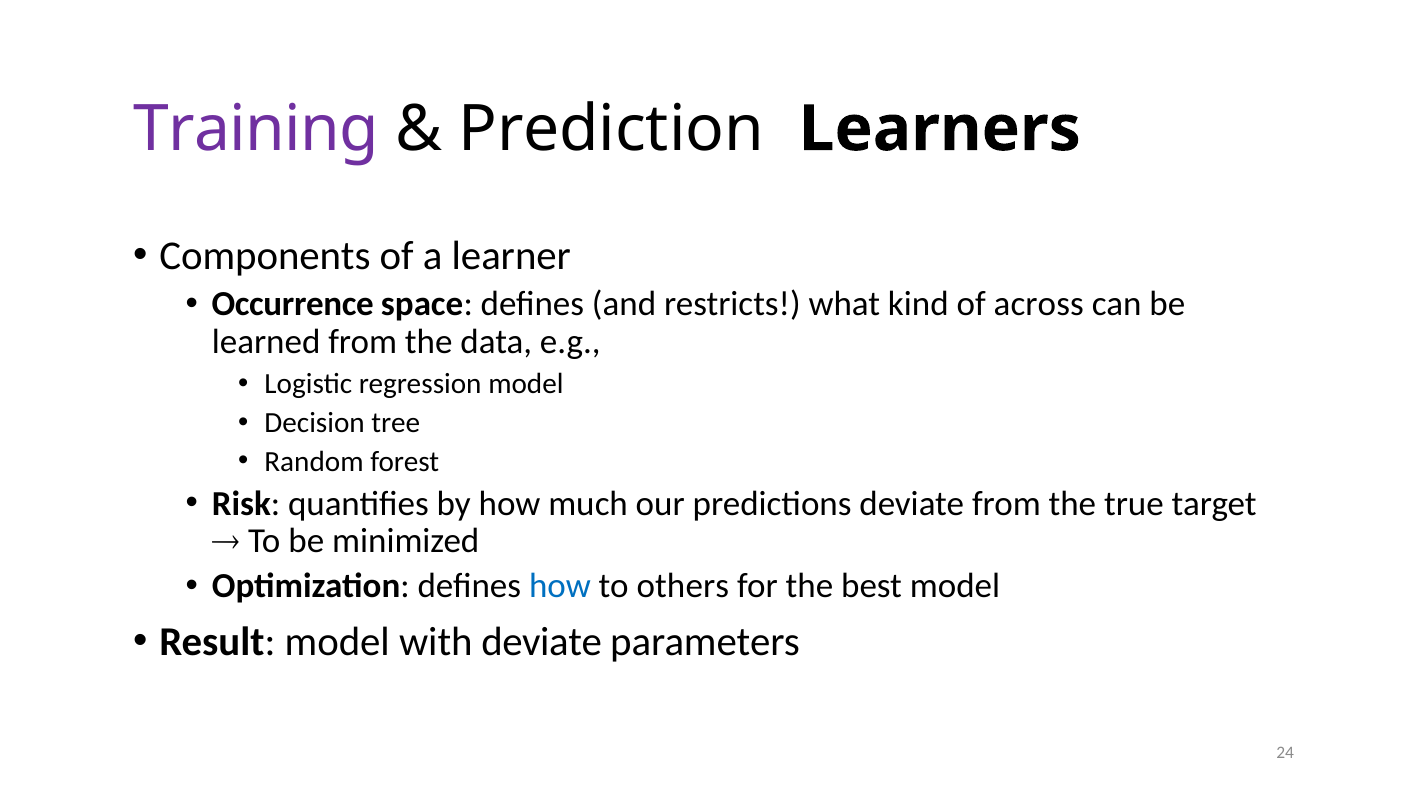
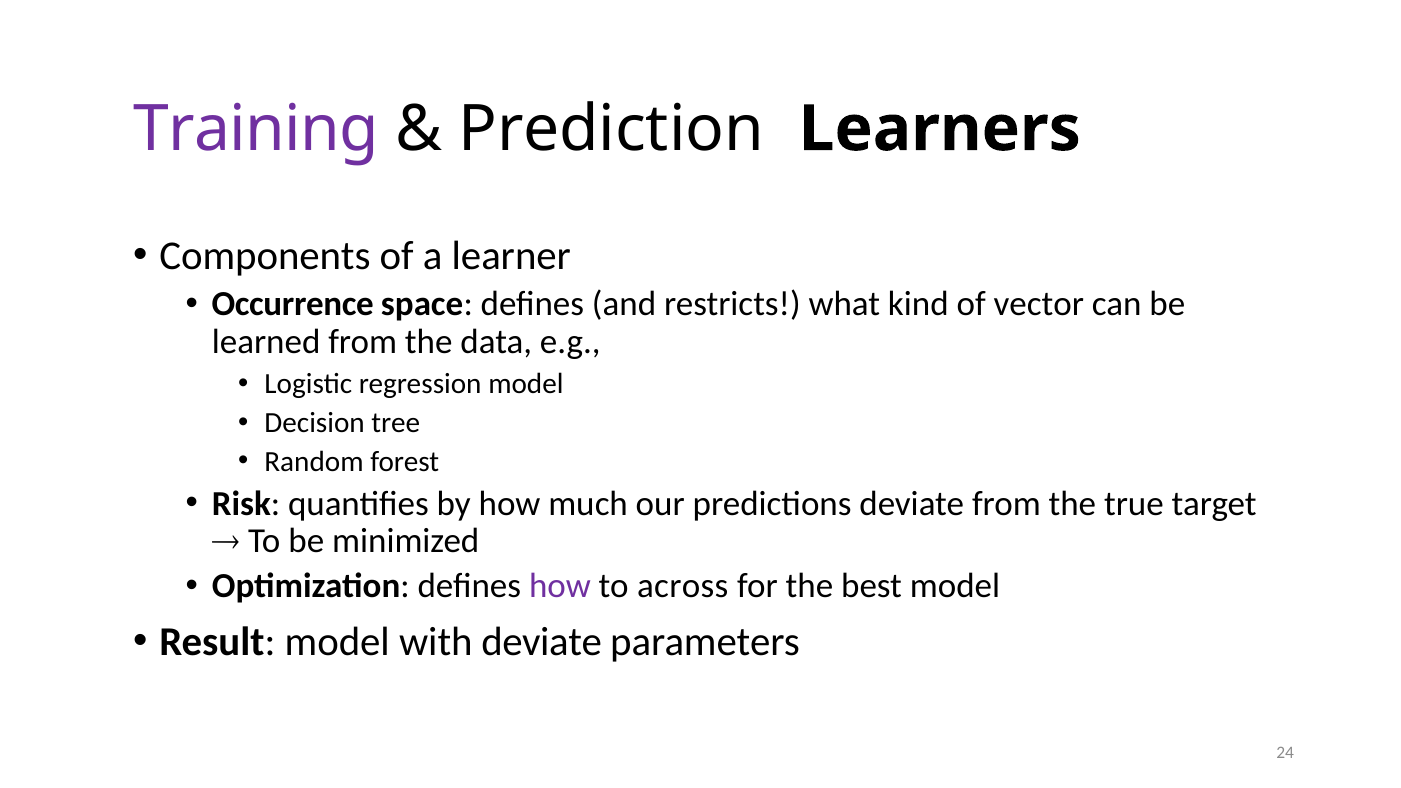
across: across -> vector (1039, 304)
how colour: blue -> purple (560, 586)
others: others -> across (683, 586)
